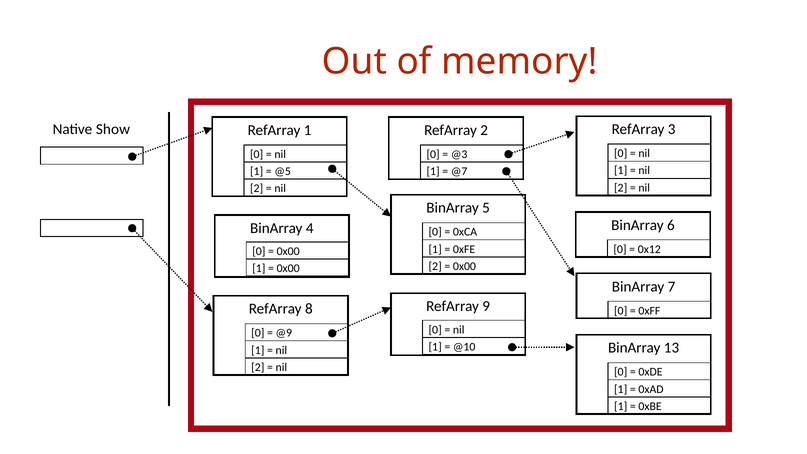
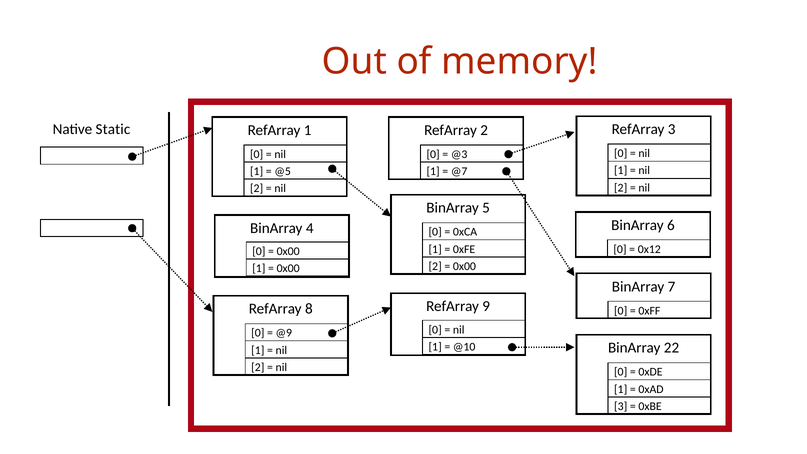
Show: Show -> Static (113, 129)
13: 13 -> 22 (672, 348)
1: 1 -> 3 (621, 406)
